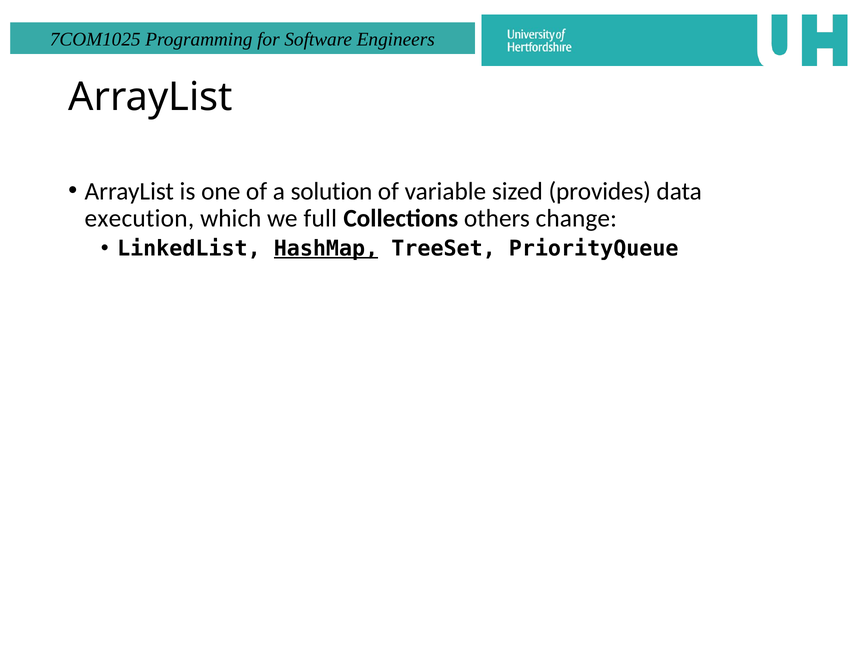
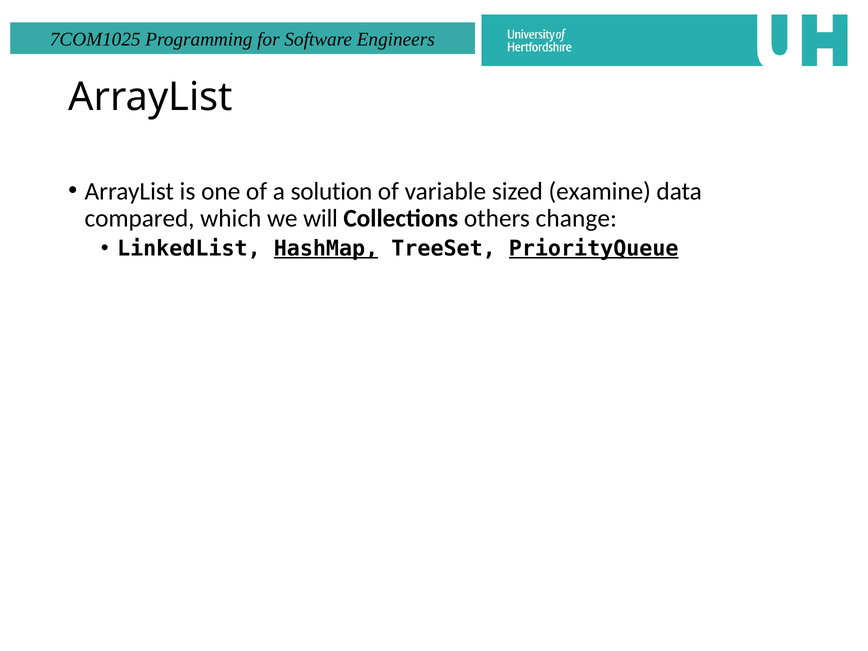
provides: provides -> examine (600, 191)
execution: execution -> compared (140, 218)
full: full -> will (320, 218)
PriorityQueue underline: none -> present (594, 248)
